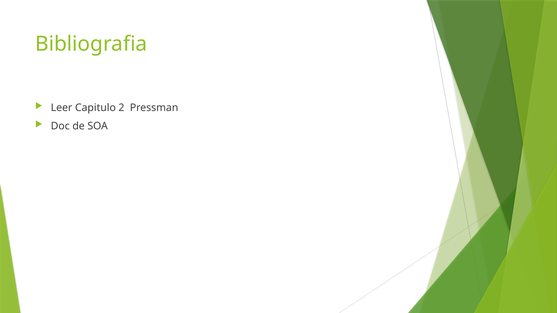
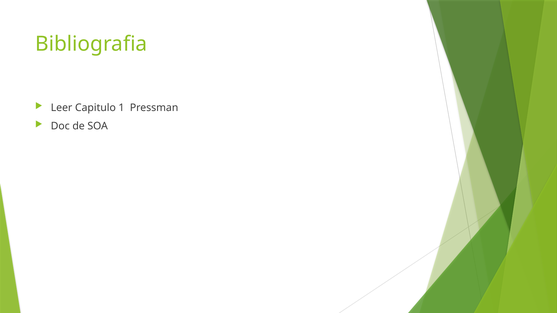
2: 2 -> 1 (121, 108)
